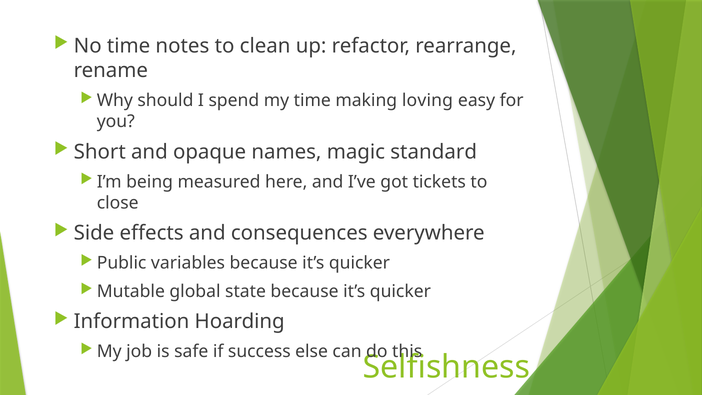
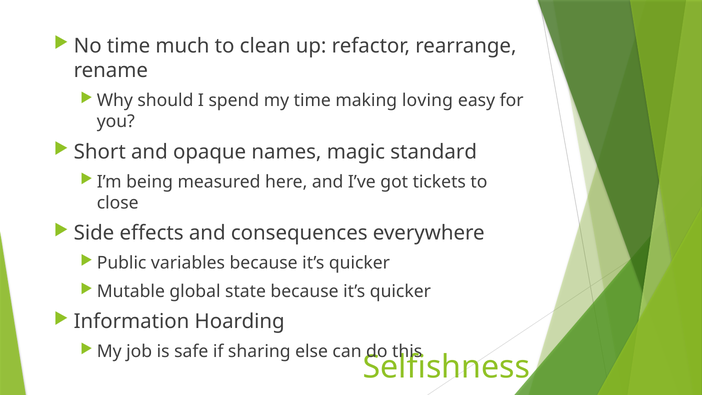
notes: notes -> much (182, 46)
success: success -> sharing (259, 352)
